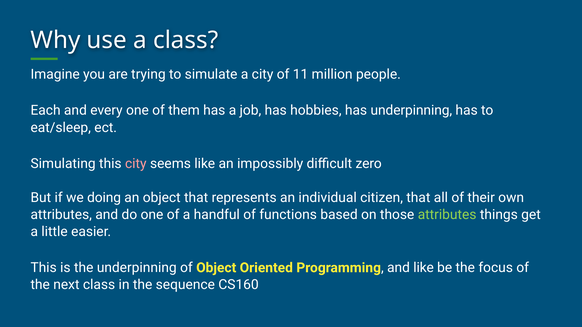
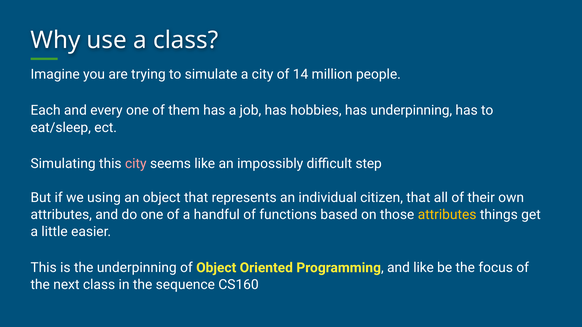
11: 11 -> 14 (301, 75)
zero: zero -> step (369, 164)
doing: doing -> using (104, 198)
attributes colour: light green -> yellow (447, 215)
